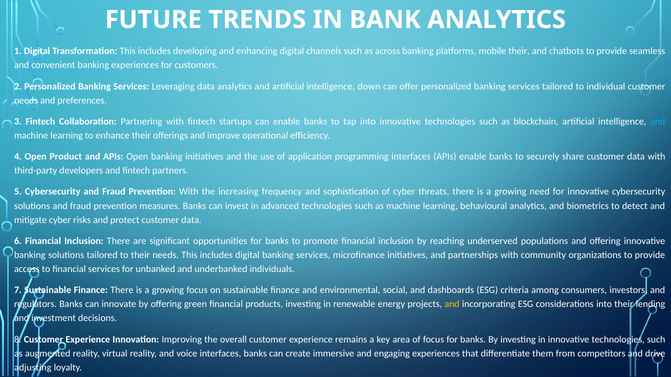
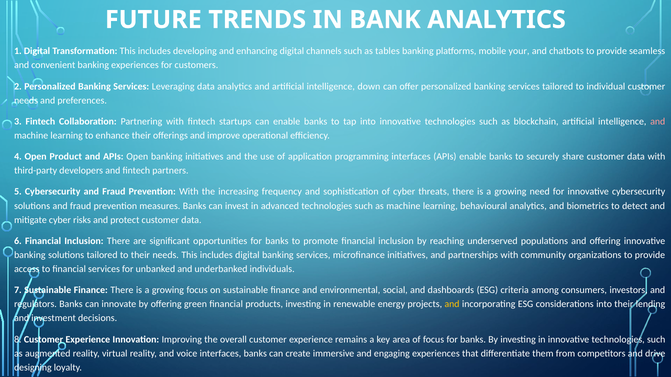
across: across -> tables (387, 51)
mobile their: their -> your (519, 51)
and colour: light blue -> pink (658, 122)
adjusting: adjusting -> designing (33, 368)
